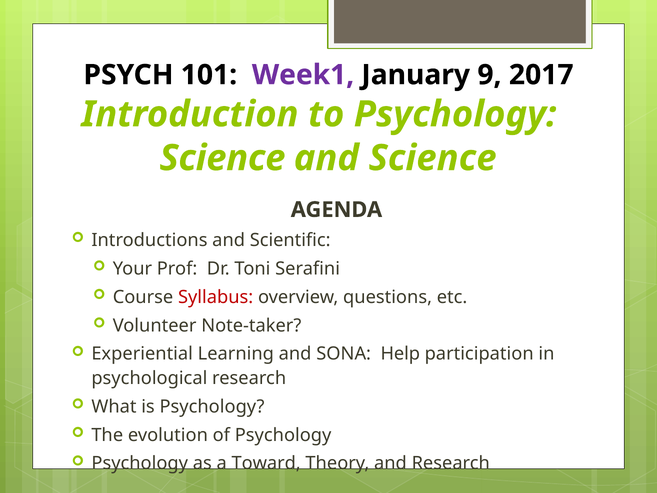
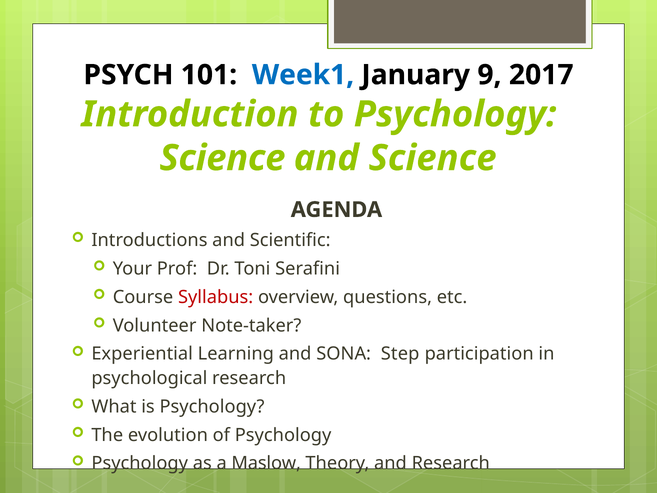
Week1 colour: purple -> blue (303, 75)
Help: Help -> Step (400, 354)
Toward: Toward -> Maslow (266, 463)
